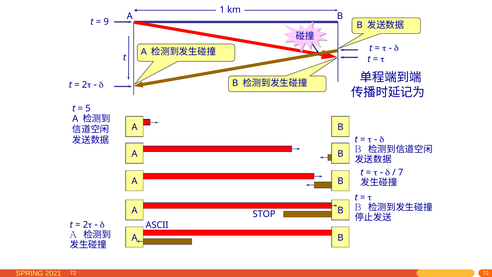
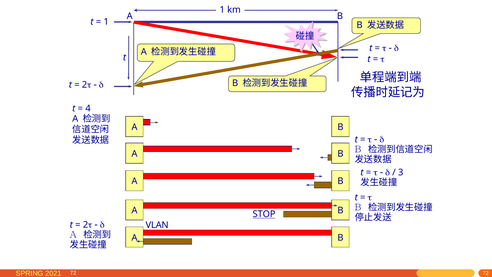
9: 9 -> 1 (106, 22)
5: 5 -> 4 (88, 108)
7: 7 -> 3 (401, 172)
STOP underline: none -> present (264, 214)
ASCII: ASCII -> VLAN (157, 225)
